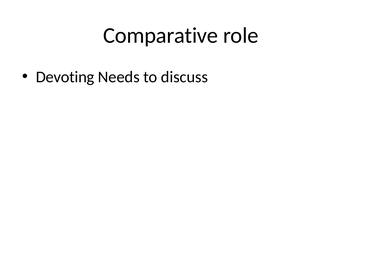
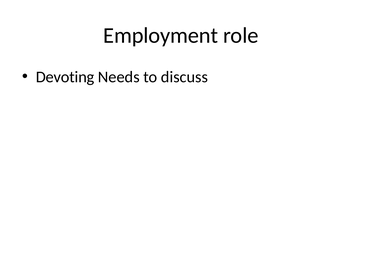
Comparative: Comparative -> Employment (161, 36)
